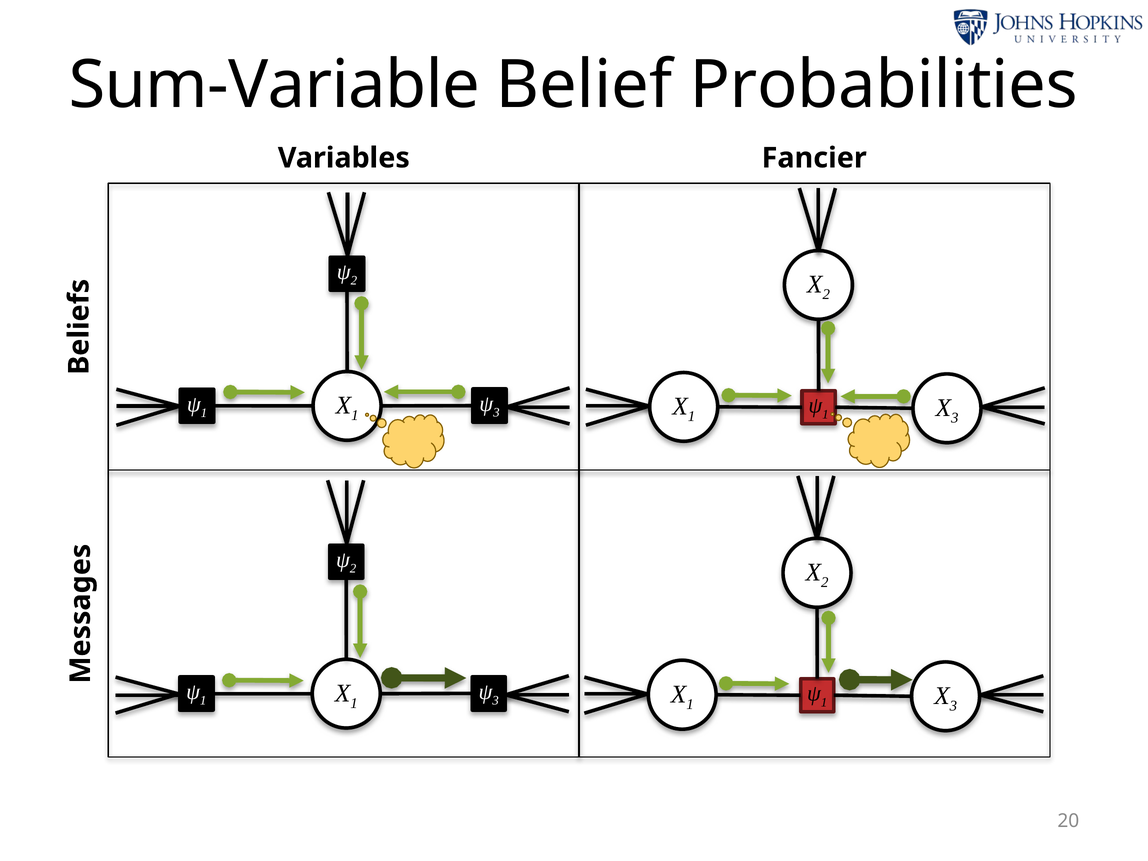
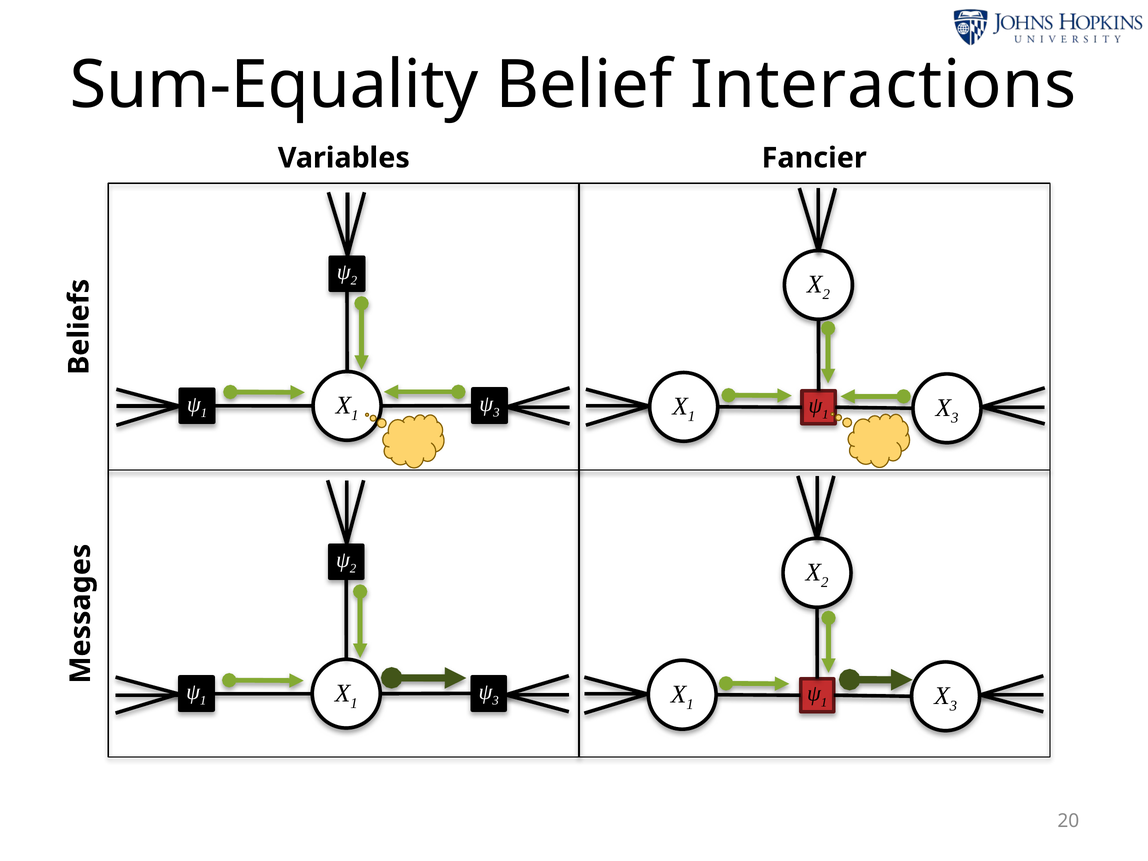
Sum-Variable: Sum-Variable -> Sum-Equality (274, 85)
Probabilities: Probabilities -> Interactions (883, 85)
